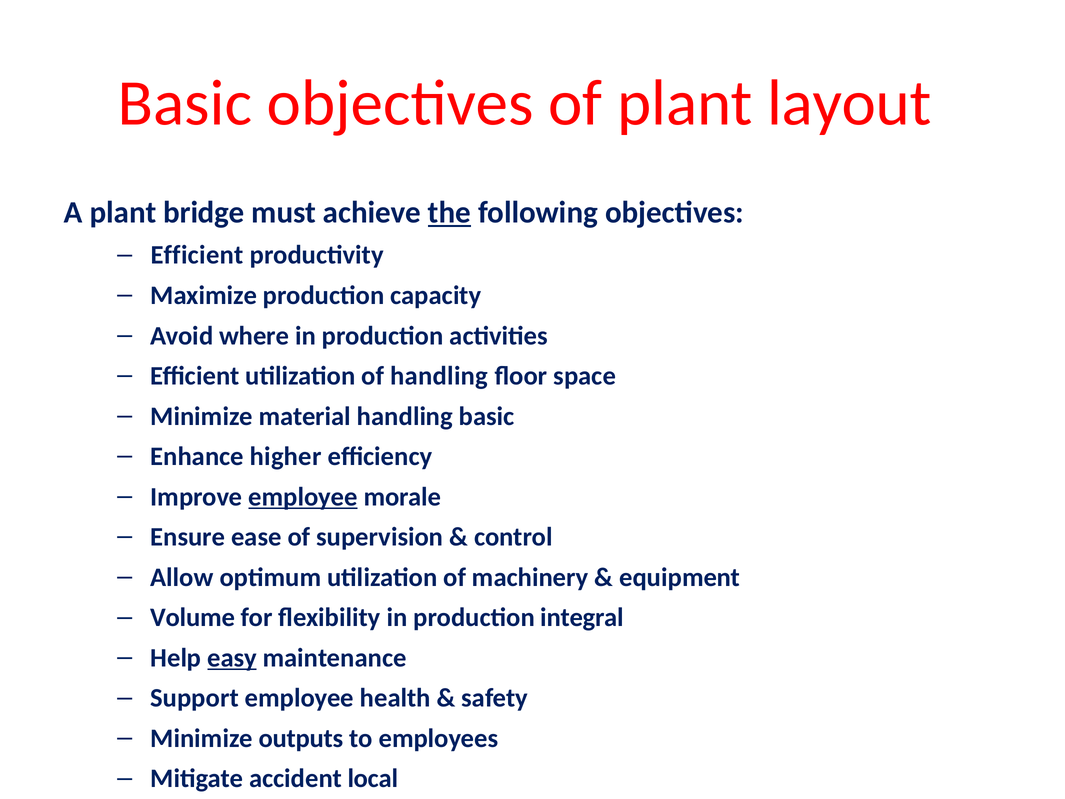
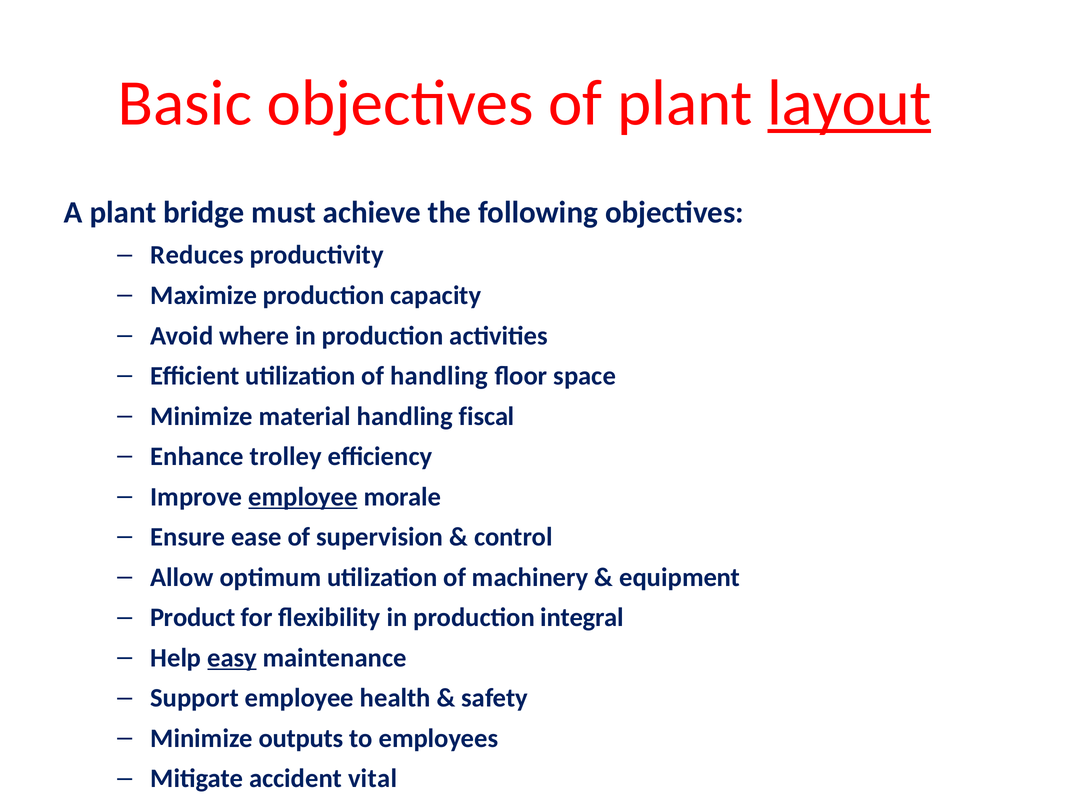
layout underline: none -> present (849, 103)
the underline: present -> none (450, 213)
Efficient: Efficient -> Reduces (197, 255)
handling basic: basic -> fiscal (487, 416)
higher: higher -> trolley (286, 456)
Volume: Volume -> Product (193, 617)
local: local -> vital (373, 778)
